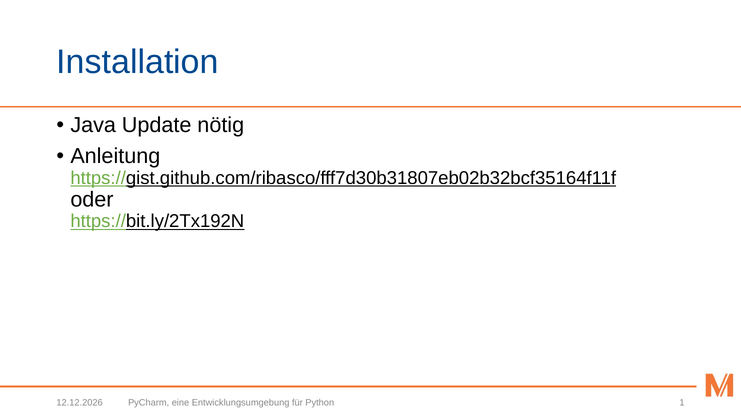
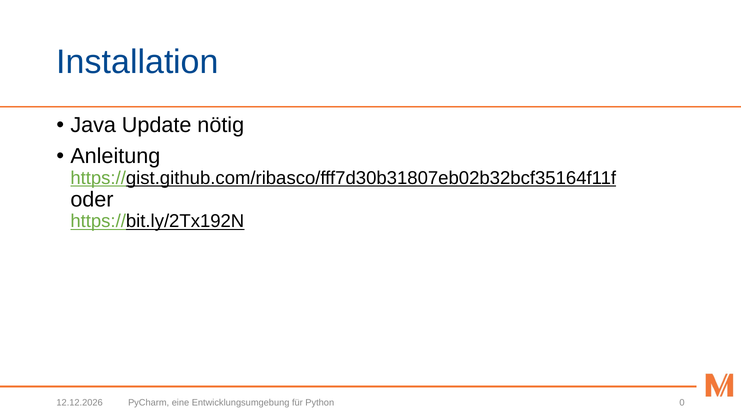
1: 1 -> 0 (682, 403)
